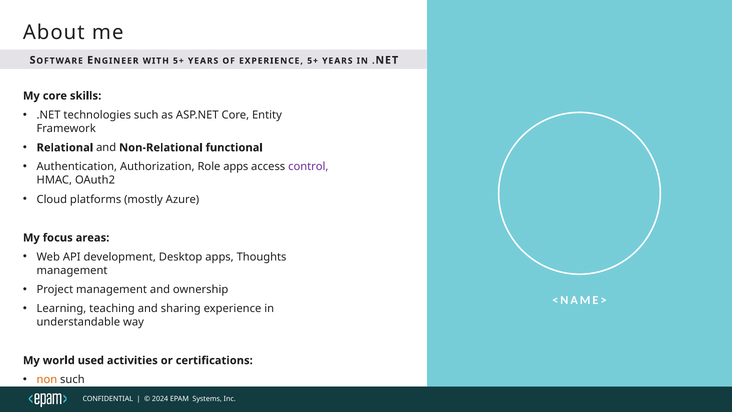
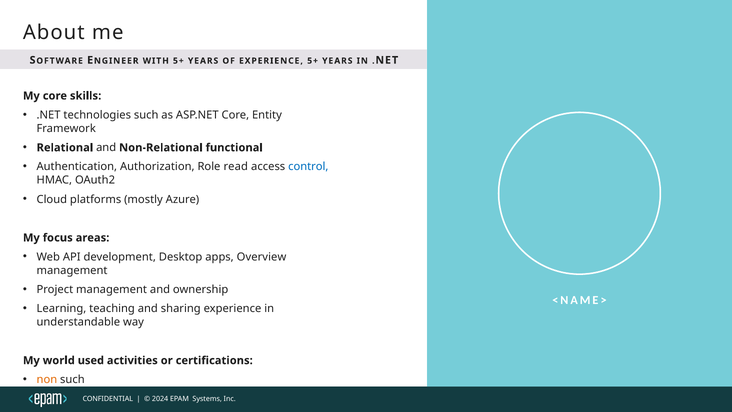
Role apps: apps -> read (236, 167)
control colour: purple -> blue (308, 167)
Thoughts: Thoughts -> Overview (261, 257)
